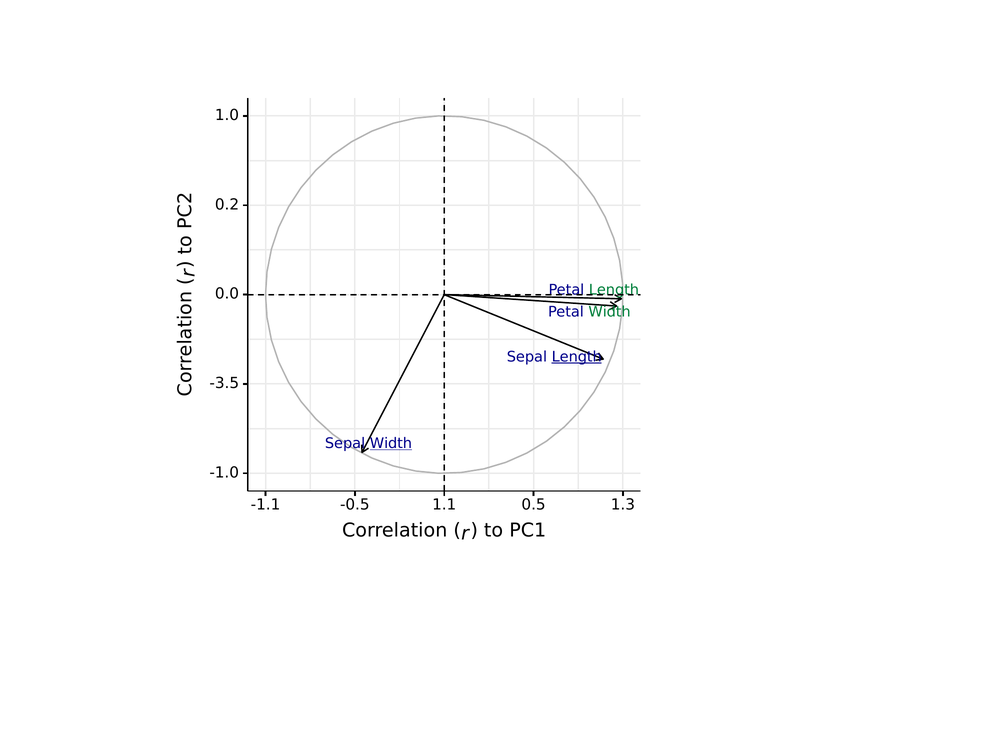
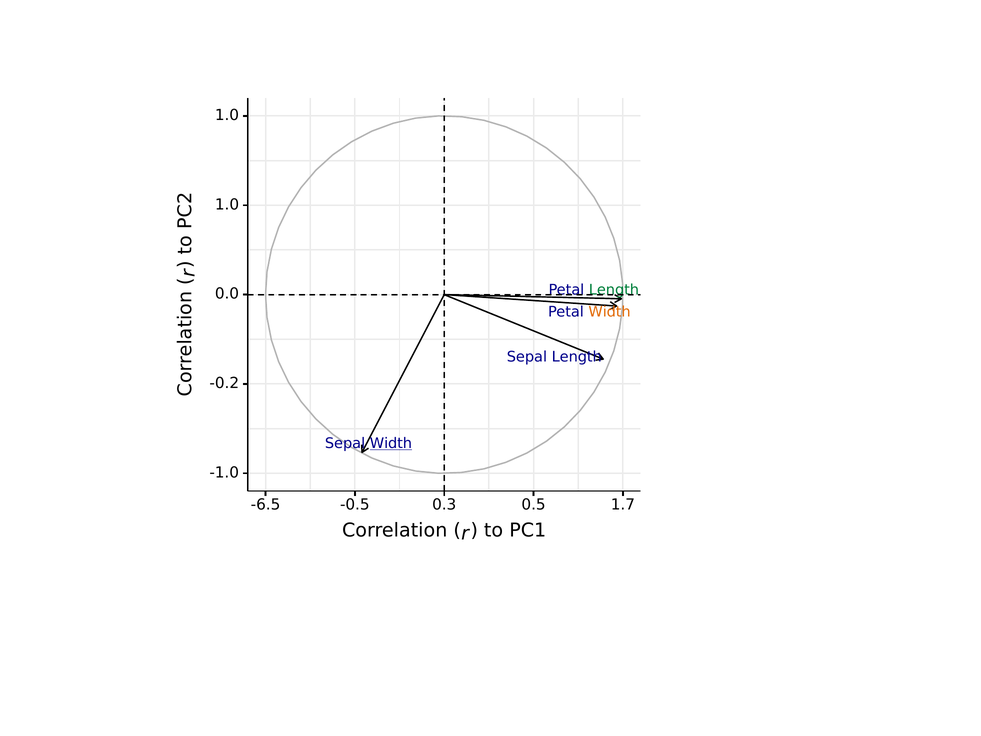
0.2: 0.2 -> 1.0 (227, 205)
Width colour: green -> orange (610, 312)
Length underline: present -> none (577, 357)
-3.5: -3.5 -> -0.2 (224, 383)
-1.1: -1.1 -> -6.5 (266, 504)
1.1: 1.1 -> 0.3 (444, 504)
1.3: 1.3 -> 1.7 (623, 504)
